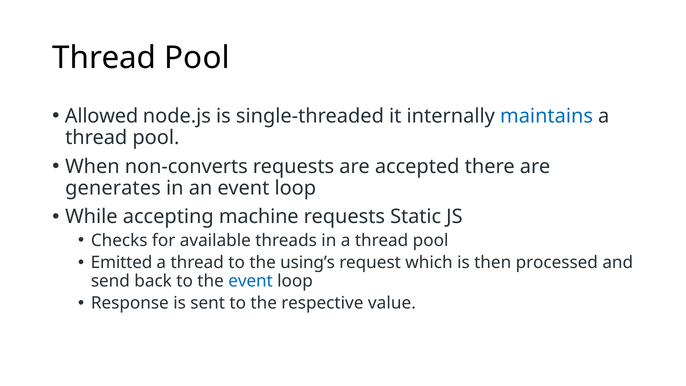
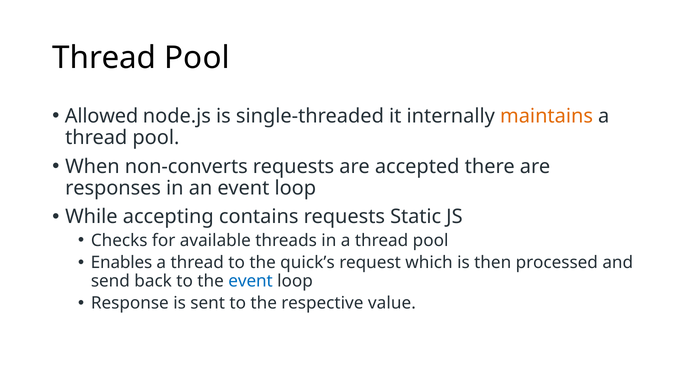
maintains colour: blue -> orange (547, 116)
generates: generates -> responses (113, 188)
machine: machine -> contains (259, 217)
Emitted: Emitted -> Enables (122, 262)
using’s: using’s -> quick’s (307, 262)
